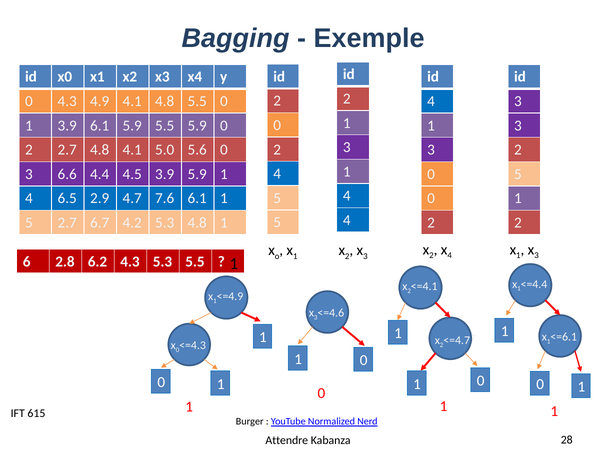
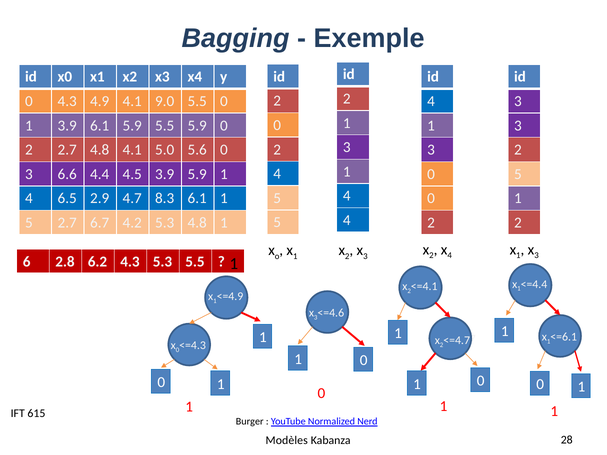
4.1 4.8: 4.8 -> 9.0 (165, 101)
7.6: 7.6 -> 8.3 (165, 199)
Attendre: Attendre -> Modèles (287, 440)
